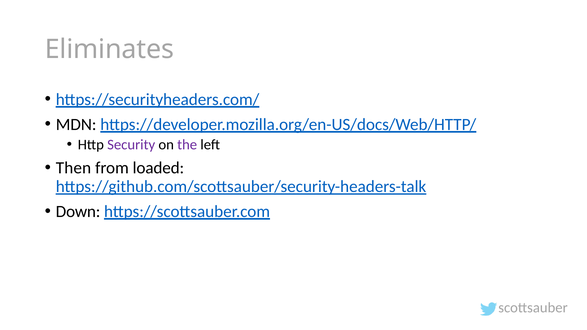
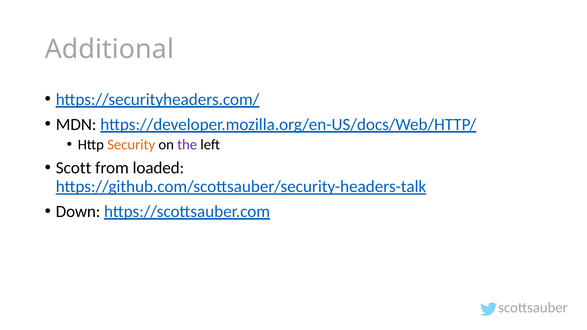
Eliminates: Eliminates -> Additional (109, 49)
Security colour: purple -> orange (131, 145)
Then: Then -> Scott (74, 168)
